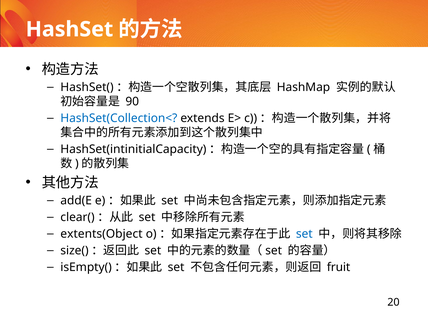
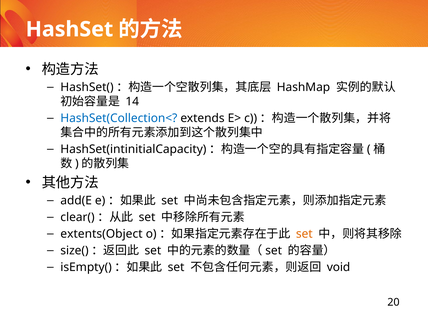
90: 90 -> 14 (132, 102)
set colour: blue -> orange (304, 234)
fruit: fruit -> void (339, 267)
